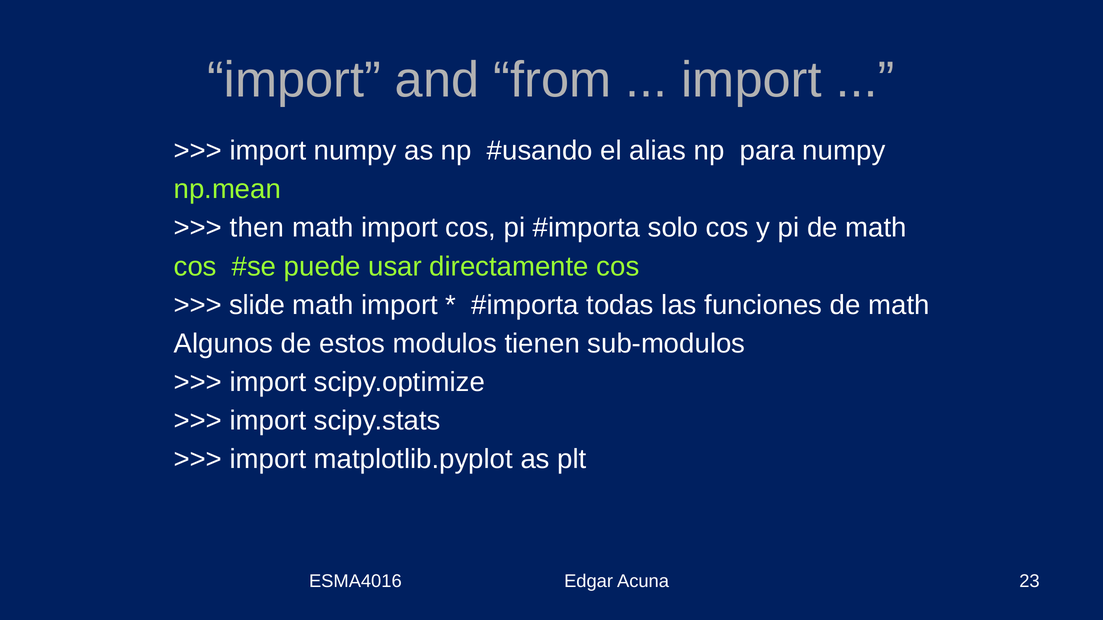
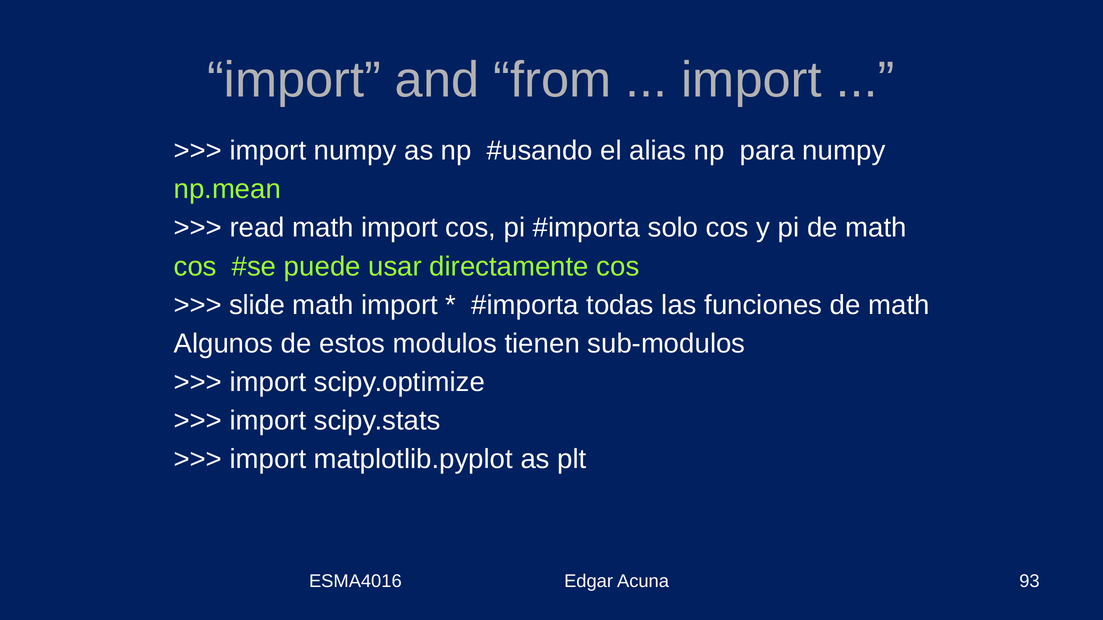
then: then -> read (257, 228)
23: 23 -> 93 (1029, 582)
